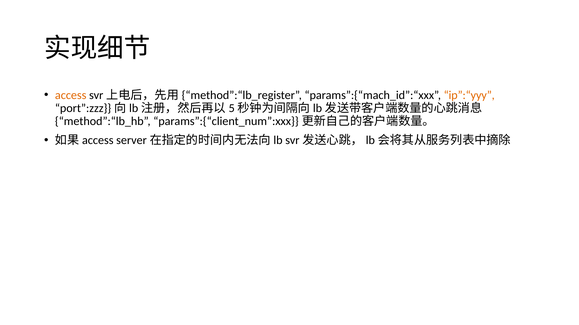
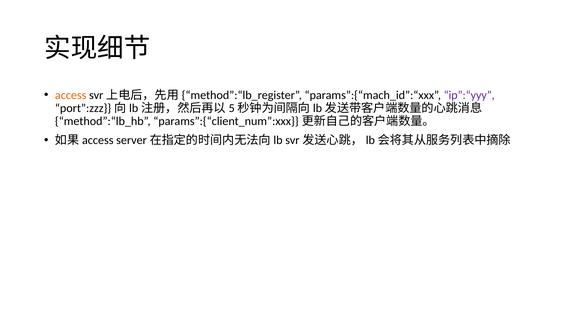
ip”:“yyy colour: orange -> purple (469, 95)
